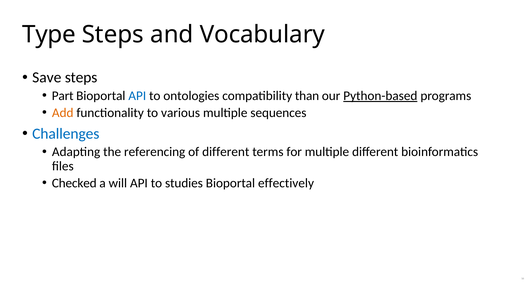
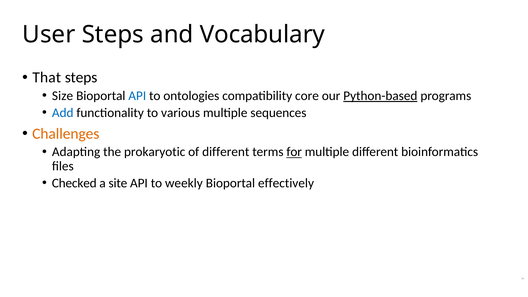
Type: Type -> User (49, 34)
Save: Save -> That (47, 78)
Part: Part -> Size (63, 96)
than: than -> core (307, 96)
Add colour: orange -> blue (63, 113)
Challenges colour: blue -> orange (66, 134)
referencing: referencing -> prokaryotic (155, 152)
for underline: none -> present (294, 152)
will: will -> site (118, 183)
studies: studies -> weekly (184, 183)
